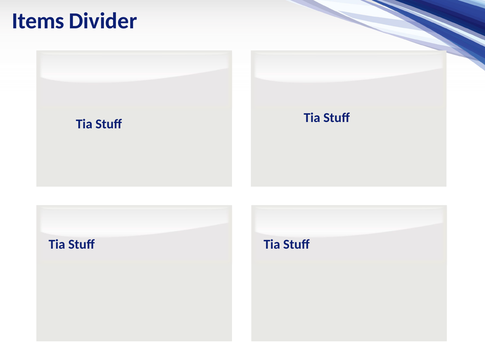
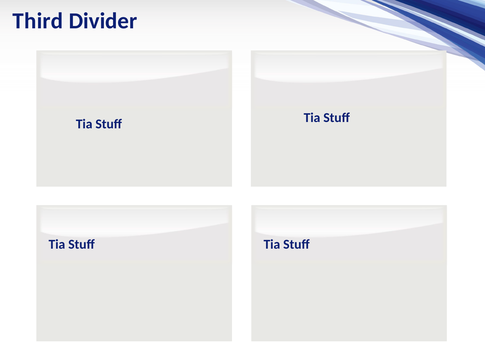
Items: Items -> Third (38, 21)
